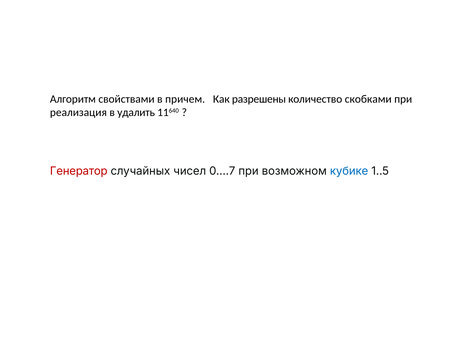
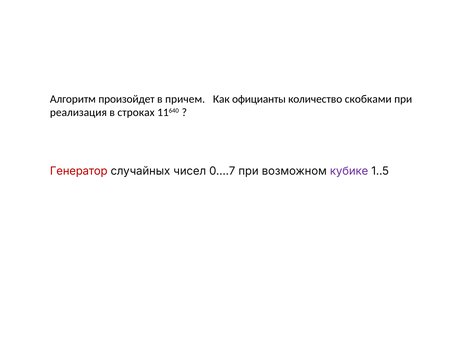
свойствами: свойствами -> произойдет (127, 99)
разрешены: разрешены -> официанты (259, 99)
удалить: удалить -> строках (136, 112)
кубике colour: blue -> purple (349, 171)
